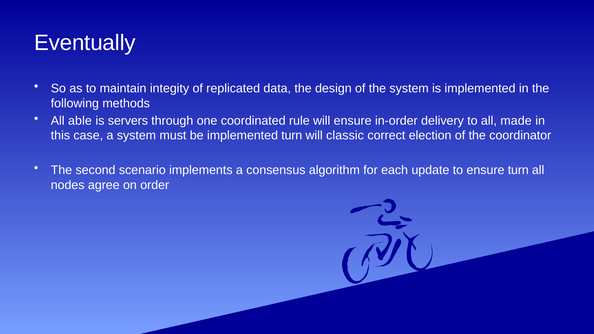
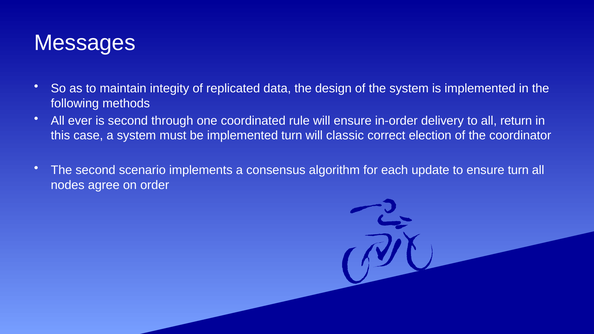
Eventually: Eventually -> Messages (85, 43)
able: able -> ever (80, 121)
is servers: servers -> second (128, 121)
made: made -> return (516, 121)
